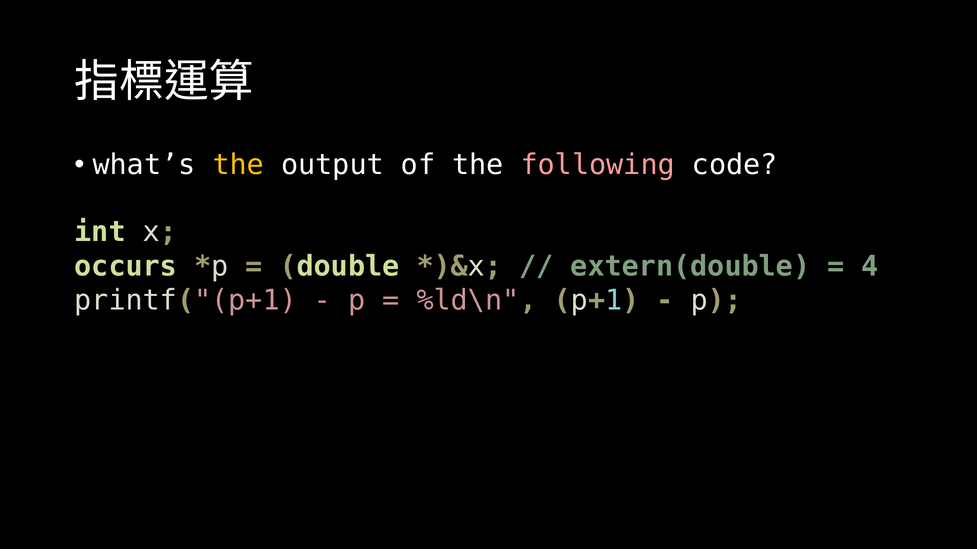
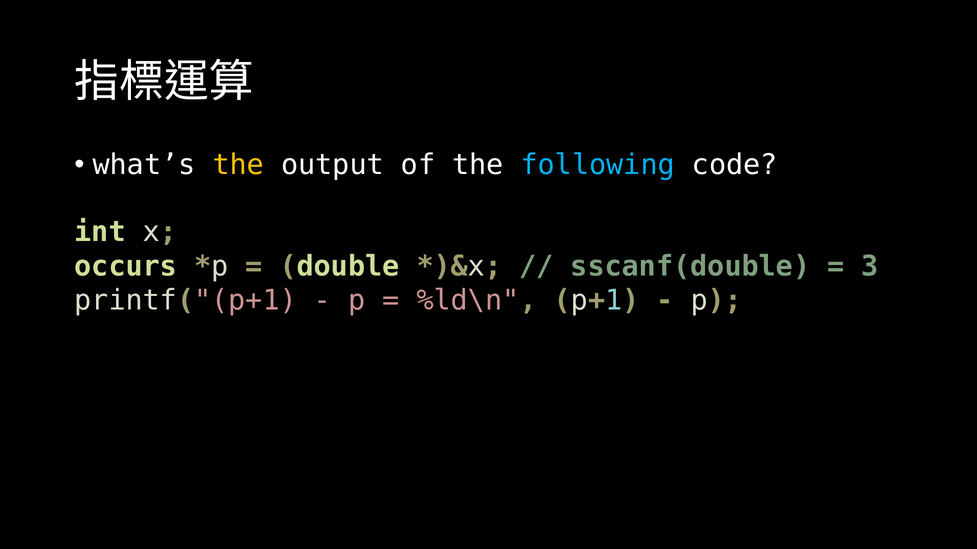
following colour: pink -> light blue (598, 165)
extern(double: extern(double -> sscanf(double (690, 267)
4: 4 -> 3 (870, 267)
